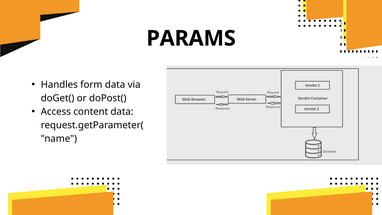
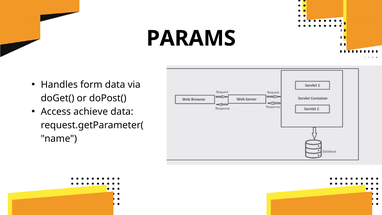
content: content -> achieve (91, 112)
